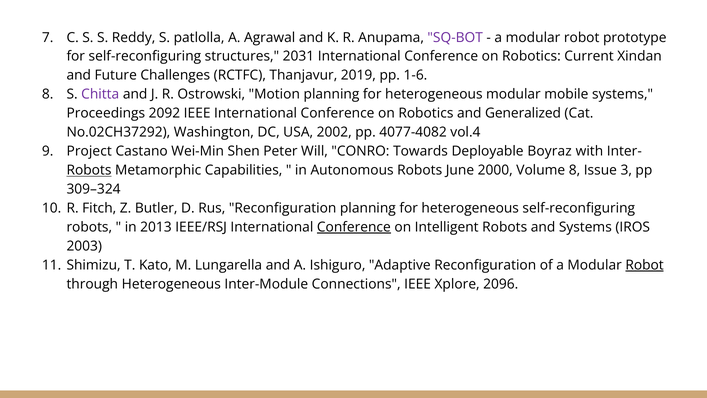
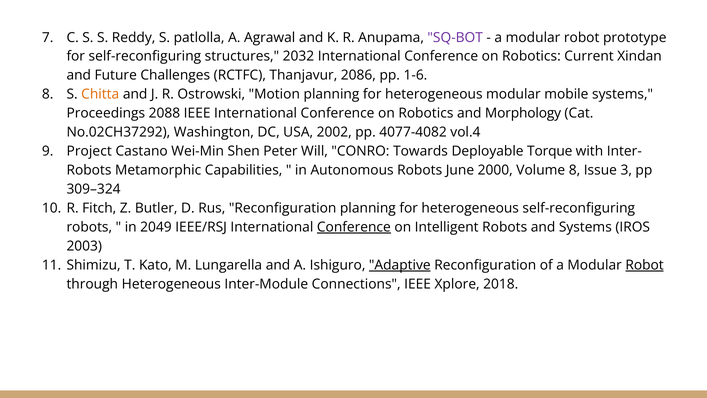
2031: 2031 -> 2032 (298, 56)
2019: 2019 -> 2086 (358, 75)
Chitta colour: purple -> orange (100, 94)
2092: 2092 -> 2088 (164, 113)
Generalized: Generalized -> Morphology (523, 113)
Boyraz: Boyraz -> Torque (550, 151)
Robots underline: present -> none (89, 170)
2013: 2013 -> 2049 (156, 227)
Adaptive underline: none -> present (400, 265)
2096: 2096 -> 2018 (501, 284)
